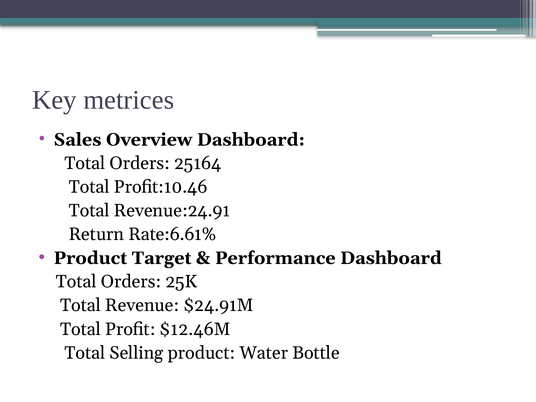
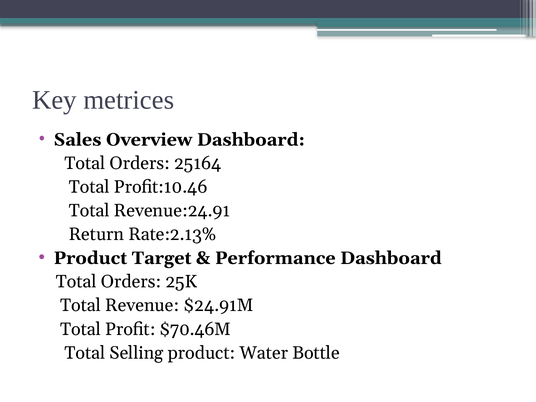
Rate:6.61%: Rate:6.61% -> Rate:2.13% (172, 234)
$12.46M: $12.46M -> $70.46M (195, 329)
